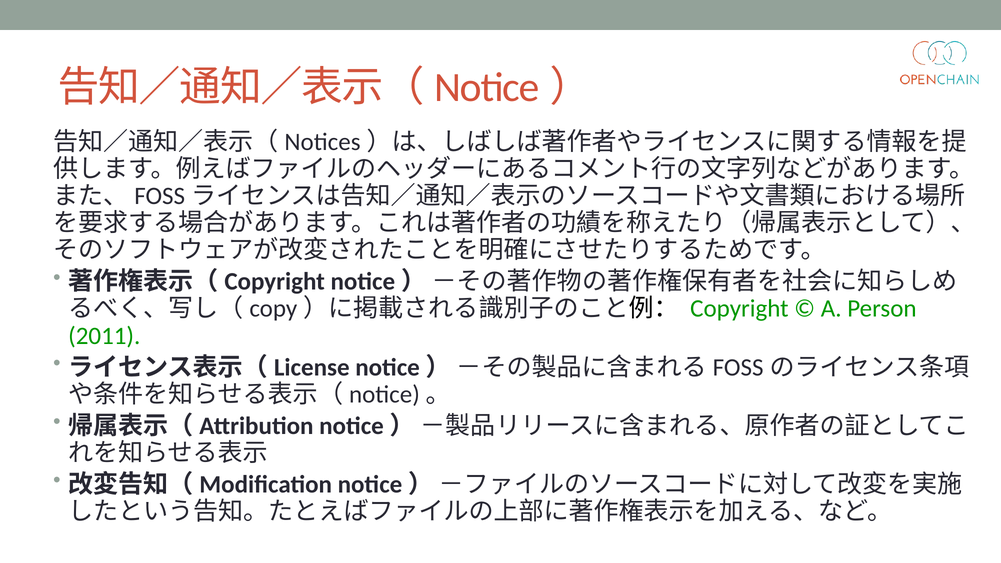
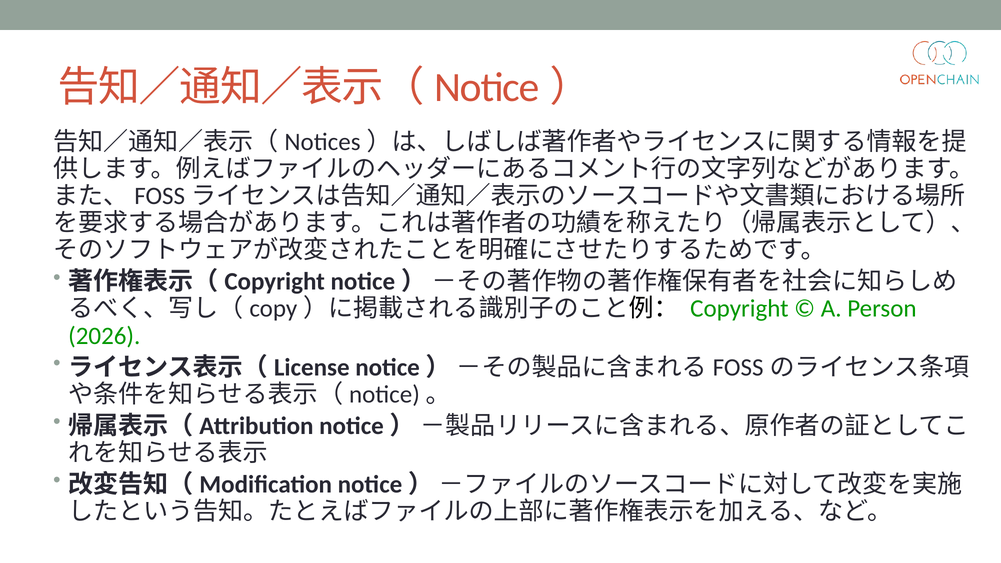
2011: 2011 -> 2026 (104, 336)
